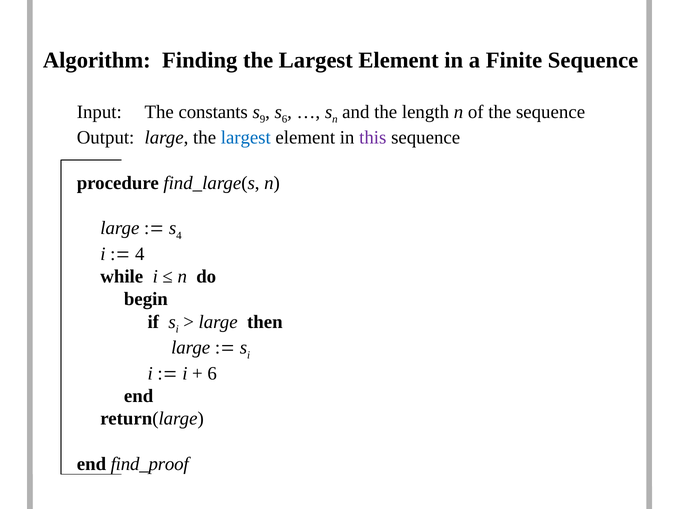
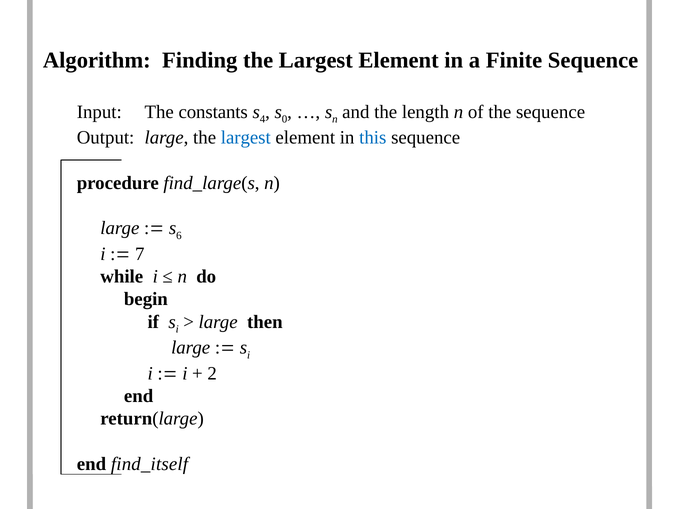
9: 9 -> 4 (262, 119)
6: 6 -> 0 (285, 119)
this colour: purple -> blue (373, 138)
4: 4 -> 6 (179, 235)
4: 4 -> 7 (140, 254)
6: 6 -> 2 (212, 373)
find_proof: find_proof -> find_itself (150, 463)
